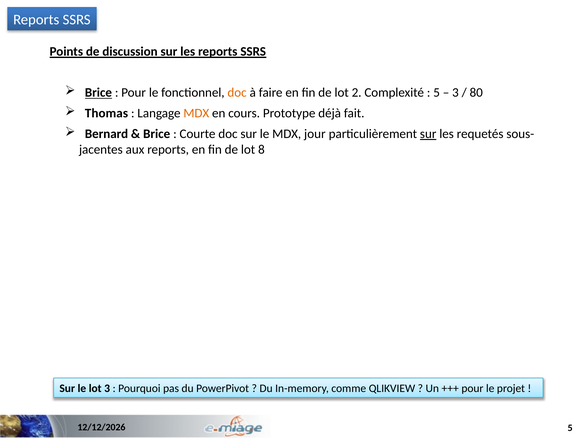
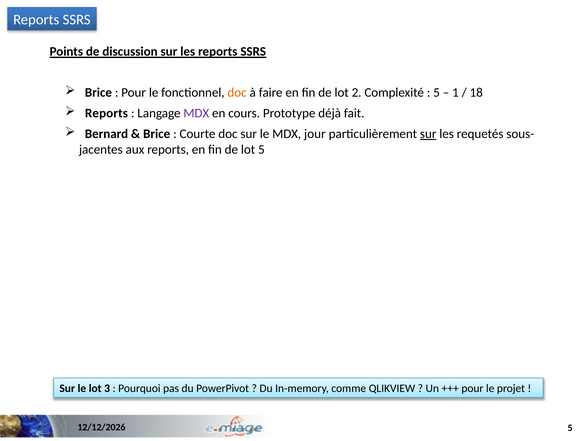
Brice underline: present -> none (98, 93)
3: 3 -> 1 (455, 93)
80: 80 -> 18 (476, 93)
Thomas: Thomas -> Reports (106, 113)
MDX colour: orange -> purple (196, 113)
lot 8: 8 -> 5 (261, 149)
